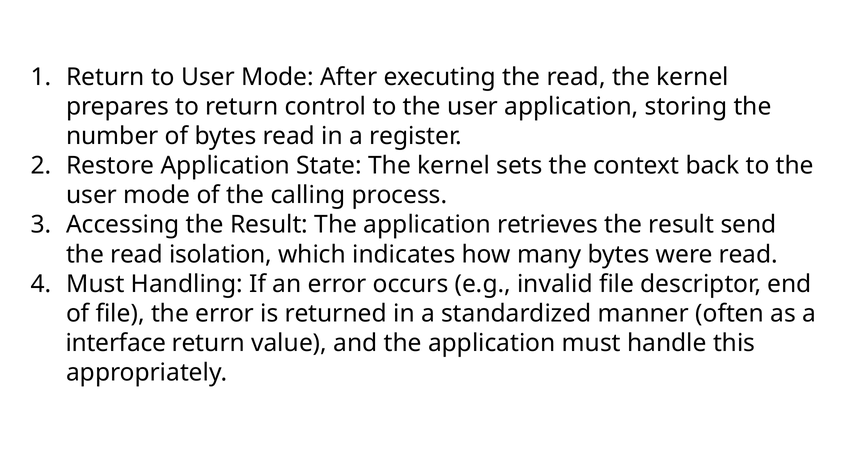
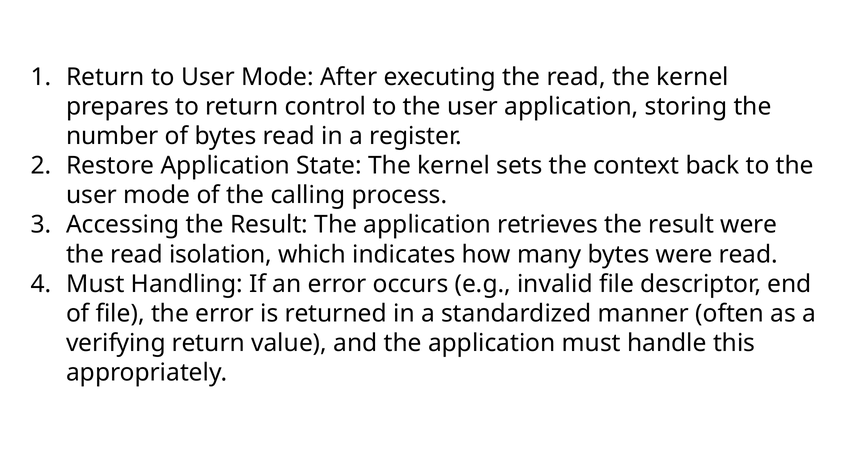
result send: send -> were (749, 225)
interface: interface -> verifying (116, 343)
